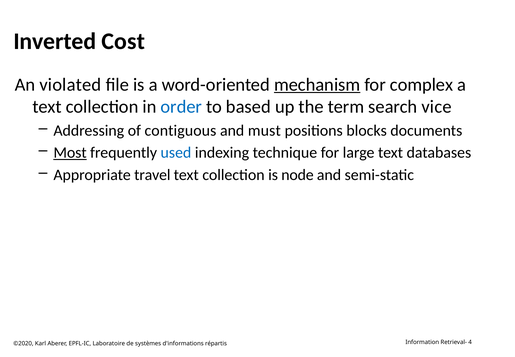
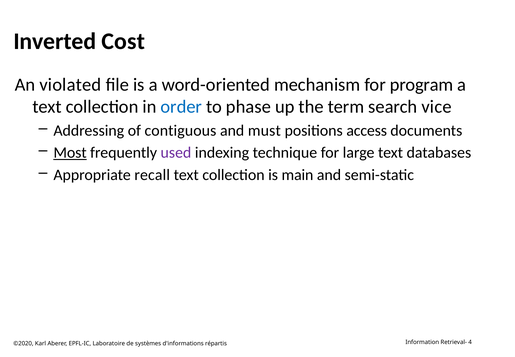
mechanism underline: present -> none (317, 85)
complex: complex -> program (422, 85)
based: based -> phase (248, 107)
blocks: blocks -> access (367, 130)
used colour: blue -> purple (176, 152)
travel: travel -> recall (152, 175)
node: node -> main (297, 175)
